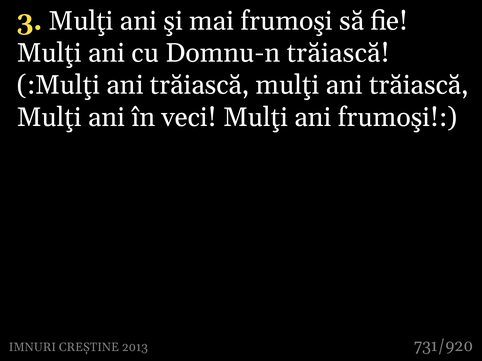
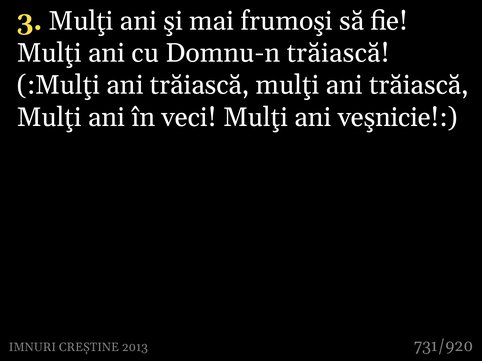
ani frumoşi: frumoşi -> veşnicie (398, 117)
